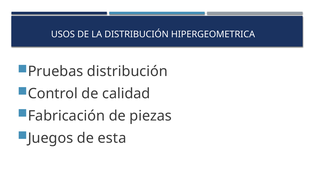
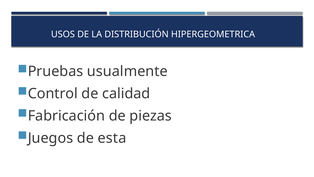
Pruebas distribución: distribución -> usualmente (127, 71)
